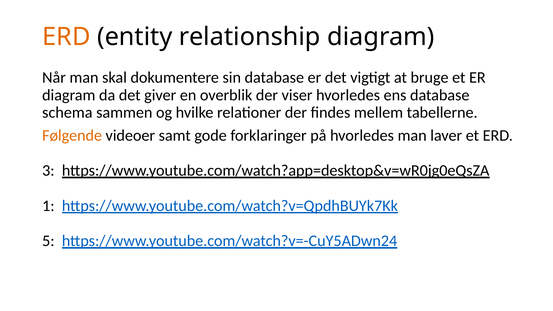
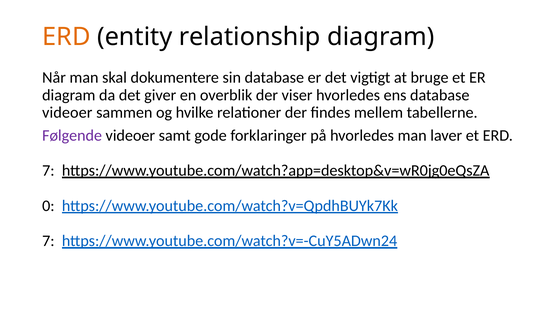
schema: schema -> videoer (67, 112)
Følgende colour: orange -> purple (72, 136)
3: 3 -> 7 (48, 171)
1: 1 -> 0 (48, 206)
5: 5 -> 7 (48, 241)
